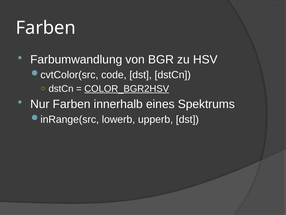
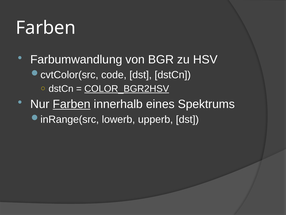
Farben underline: none -> present (72, 104)
